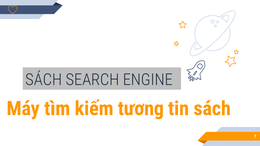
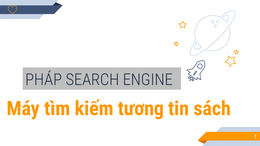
SÁCH: SÁCH -> PHÁP (44, 80)
